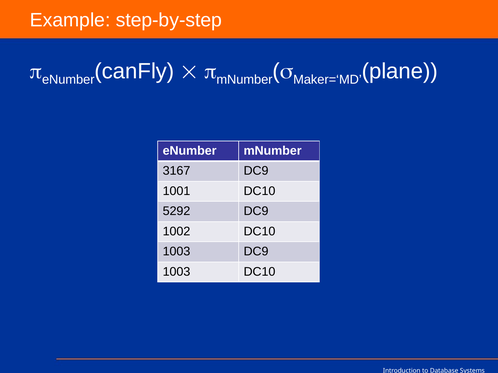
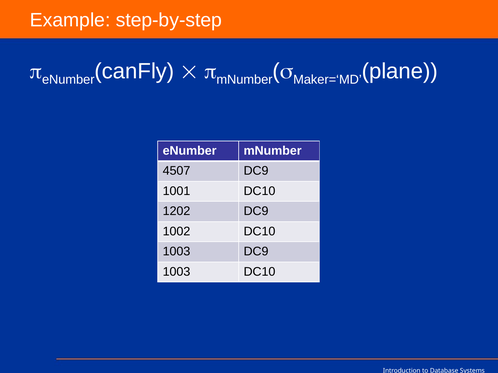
3167: 3167 -> 4507 (177, 171)
5292: 5292 -> 1202 (177, 211)
